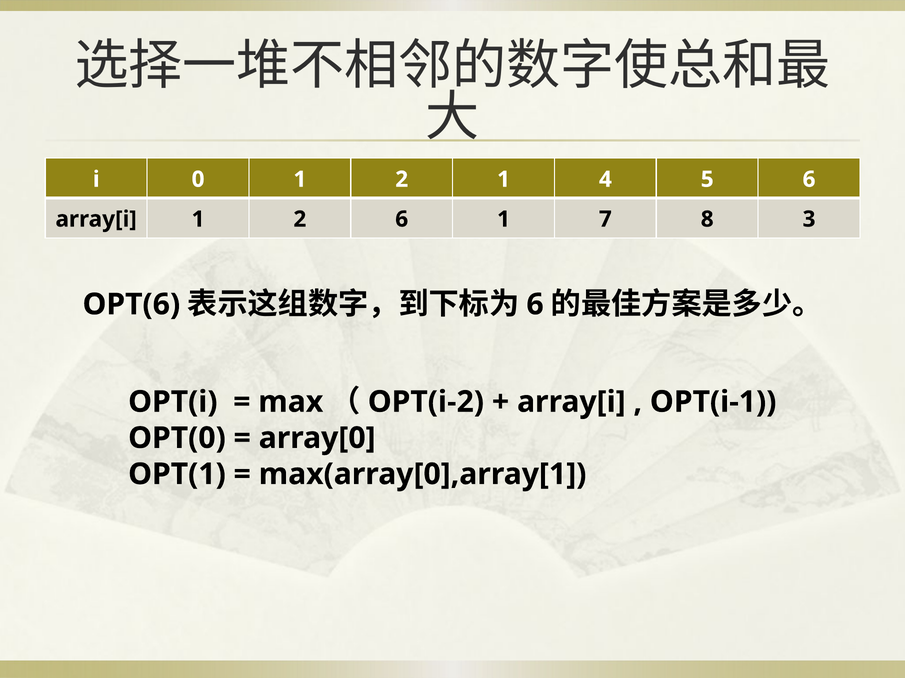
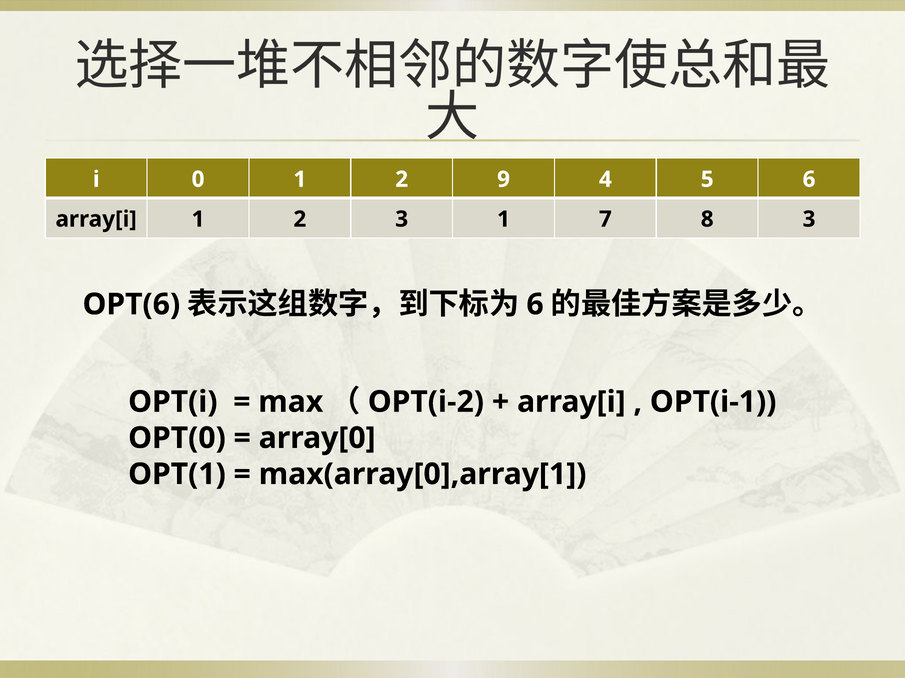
2 1: 1 -> 9 (504, 180)
2 6: 6 -> 3 (402, 219)
